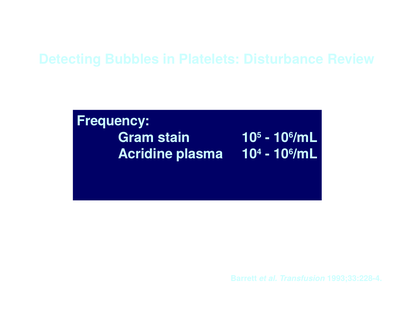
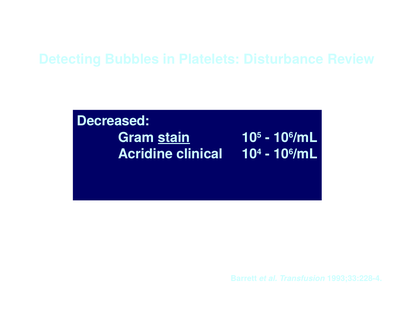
Frequency: Frequency -> Decreased (113, 121)
stain underline: none -> present (174, 138)
plasma: plasma -> clinical (200, 154)
